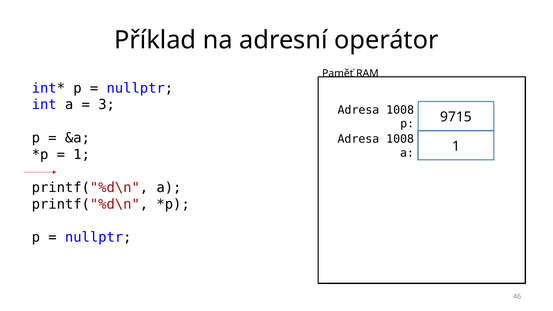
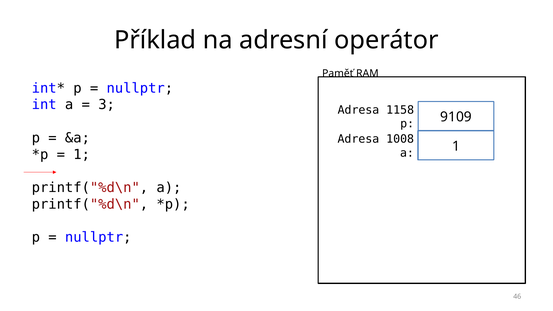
1008: 1008 -> 1158 (400, 110)
9715: 9715 -> 9109 (456, 117)
